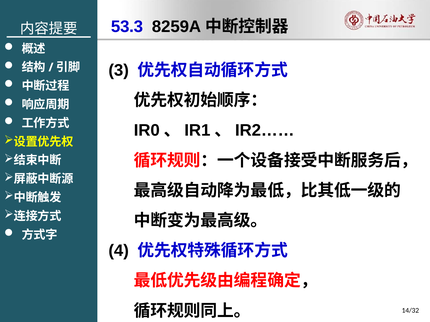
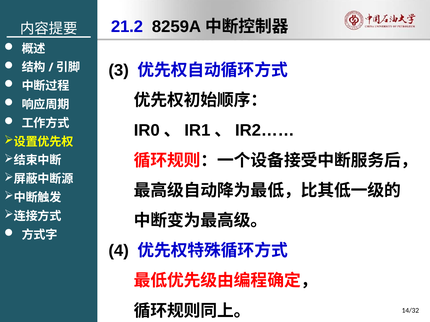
53.3: 53.3 -> 21.2 (127, 27)
